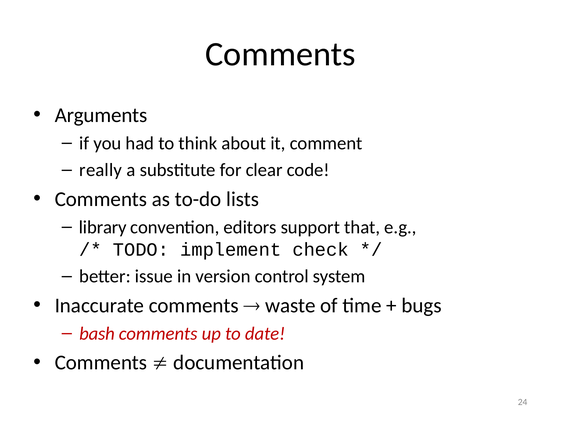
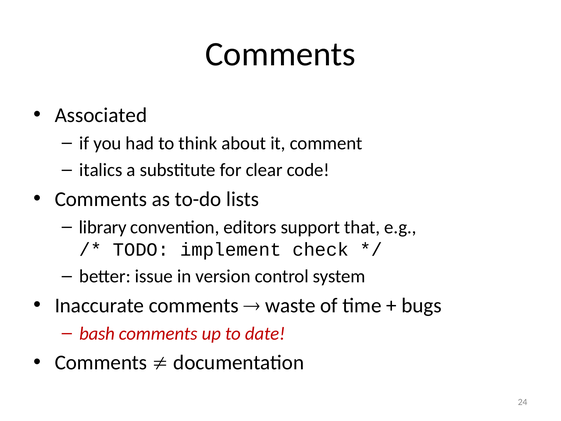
Arguments: Arguments -> Associated (101, 115)
really: really -> italics (101, 170)
